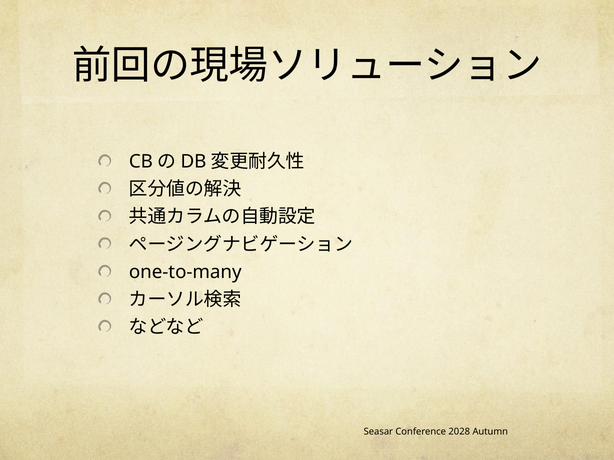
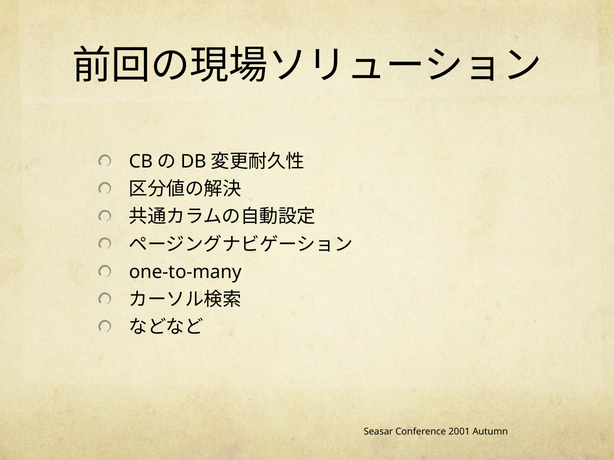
2028: 2028 -> 2001 (459, 432)
